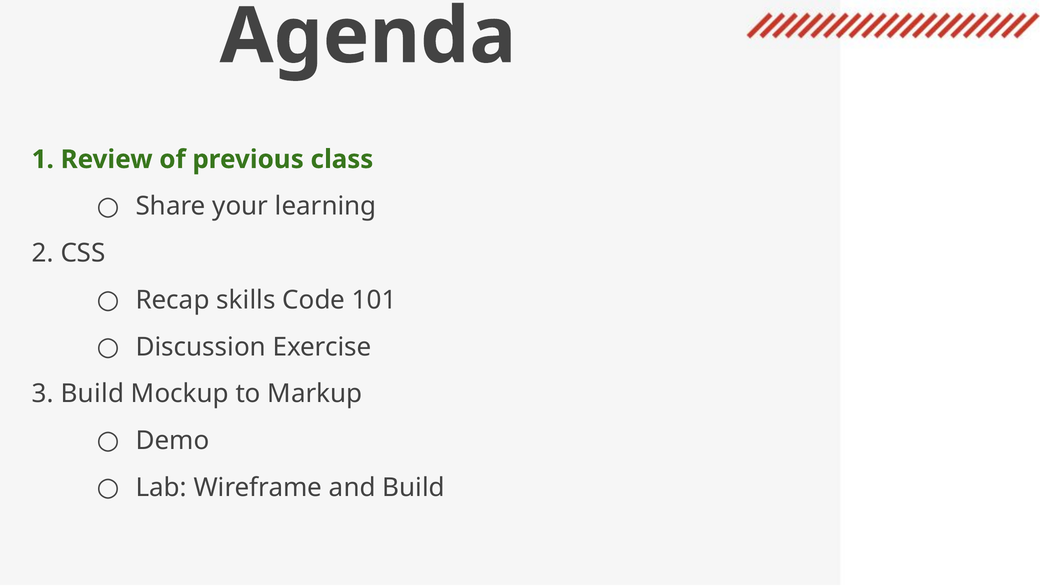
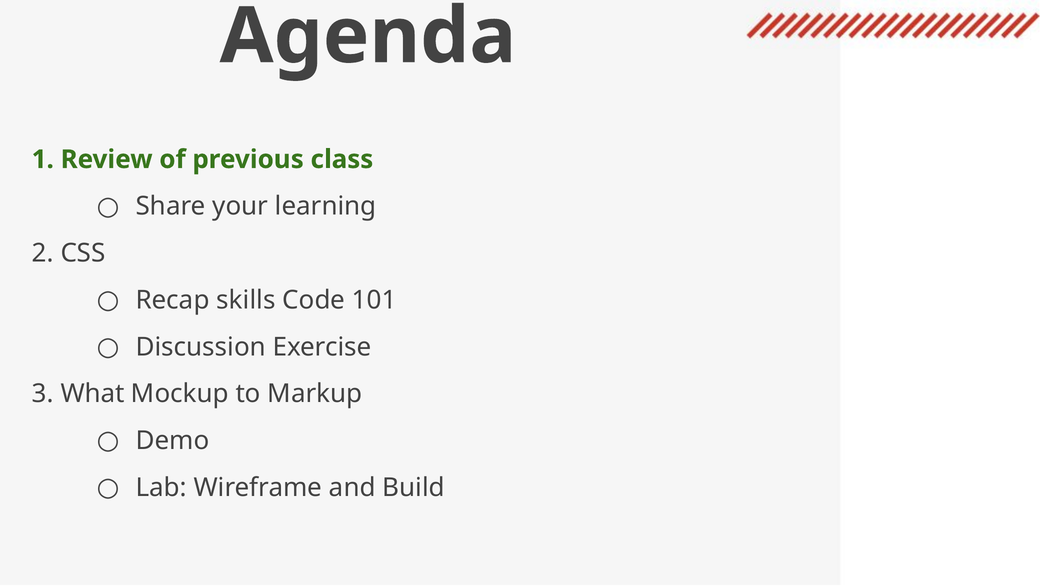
Build: Build -> What (92, 394)
